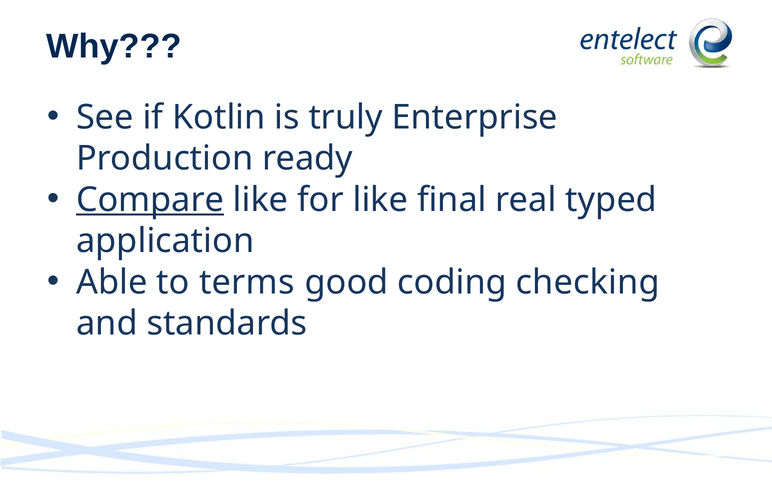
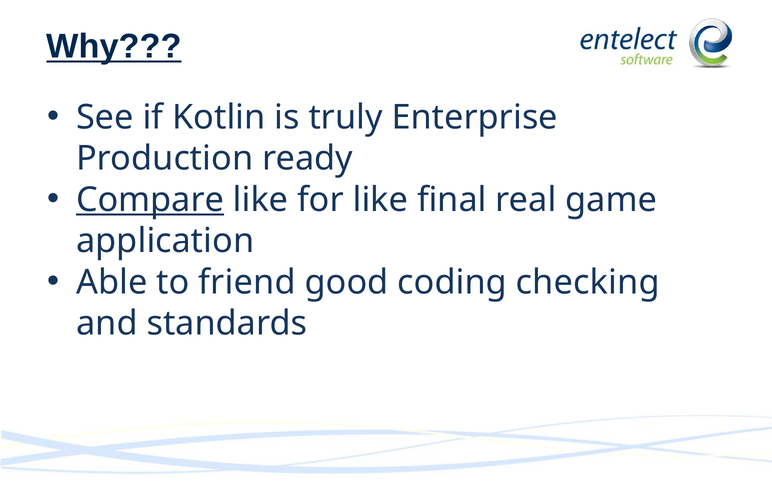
Why underline: none -> present (114, 47)
typed: typed -> game (611, 200)
terms: terms -> friend (247, 282)
